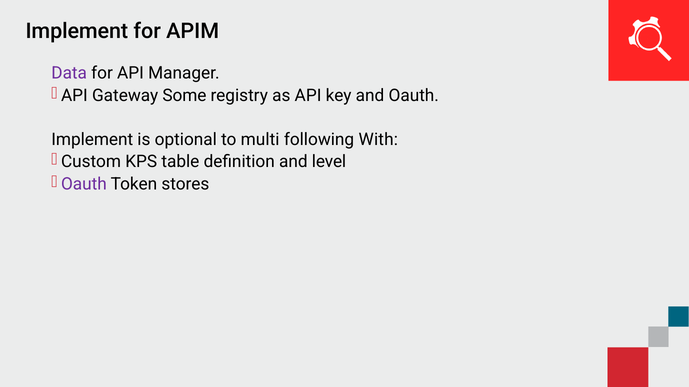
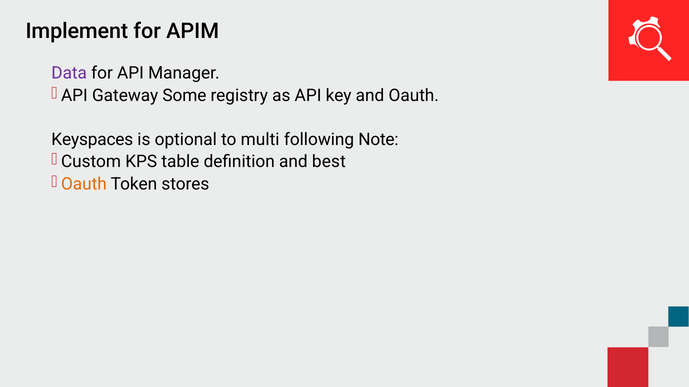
Implement: Implement -> Keyspaces (92, 140)
With: With -> Note (378, 140)
level: level -> best (329, 162)
Oauth colour: purple -> orange (84, 184)
